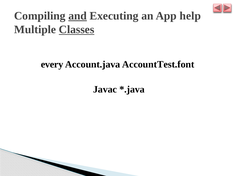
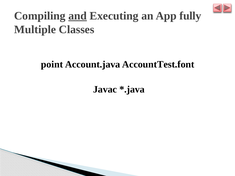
help: help -> fully (190, 16)
Classes underline: present -> none (77, 30)
every: every -> point (52, 65)
